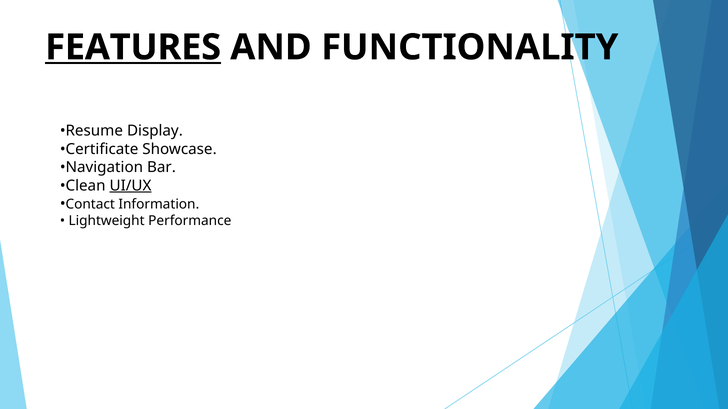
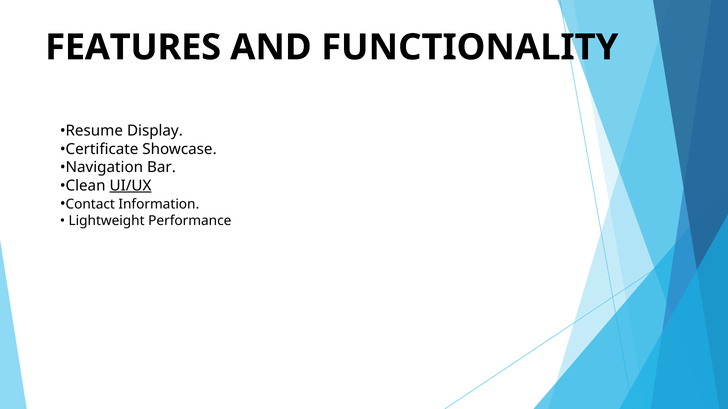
FEATURES underline: present -> none (133, 47)
